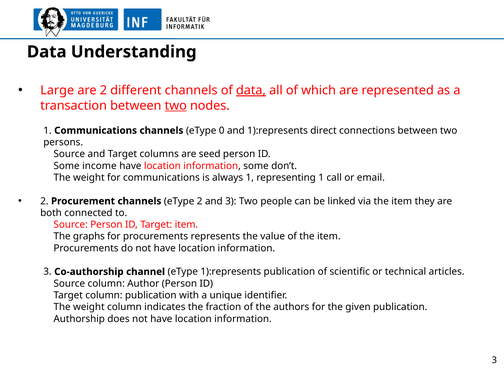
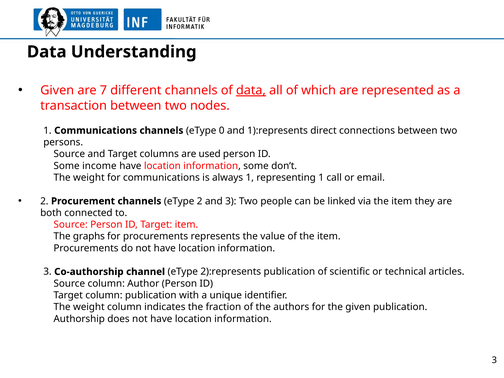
Large: Large -> Given (57, 90)
are 2: 2 -> 7 (103, 90)
two underline: present -> none (176, 106)
seed: seed -> used (210, 154)
eType 1):represents: 1):represents -> 2):represents (231, 272)
